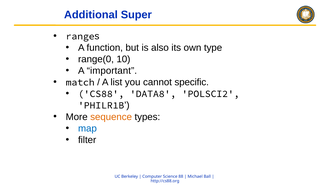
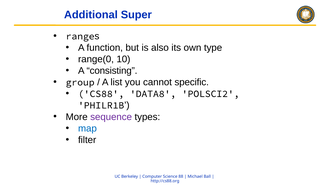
important: important -> consisting (112, 71)
match: match -> group (80, 83)
sequence colour: orange -> purple (111, 117)
